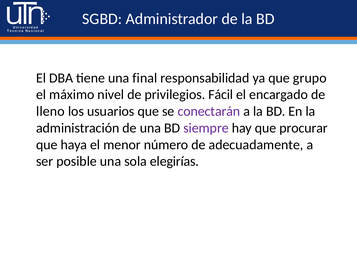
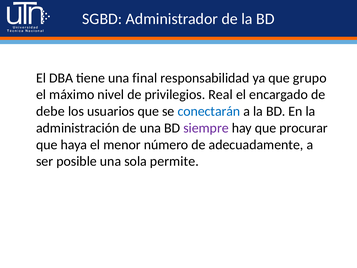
Fácil: Fácil -> Real (221, 95)
lleno: lleno -> debe (50, 111)
conectarán colour: purple -> blue (209, 111)
elegirías: elegirías -> permite (174, 161)
